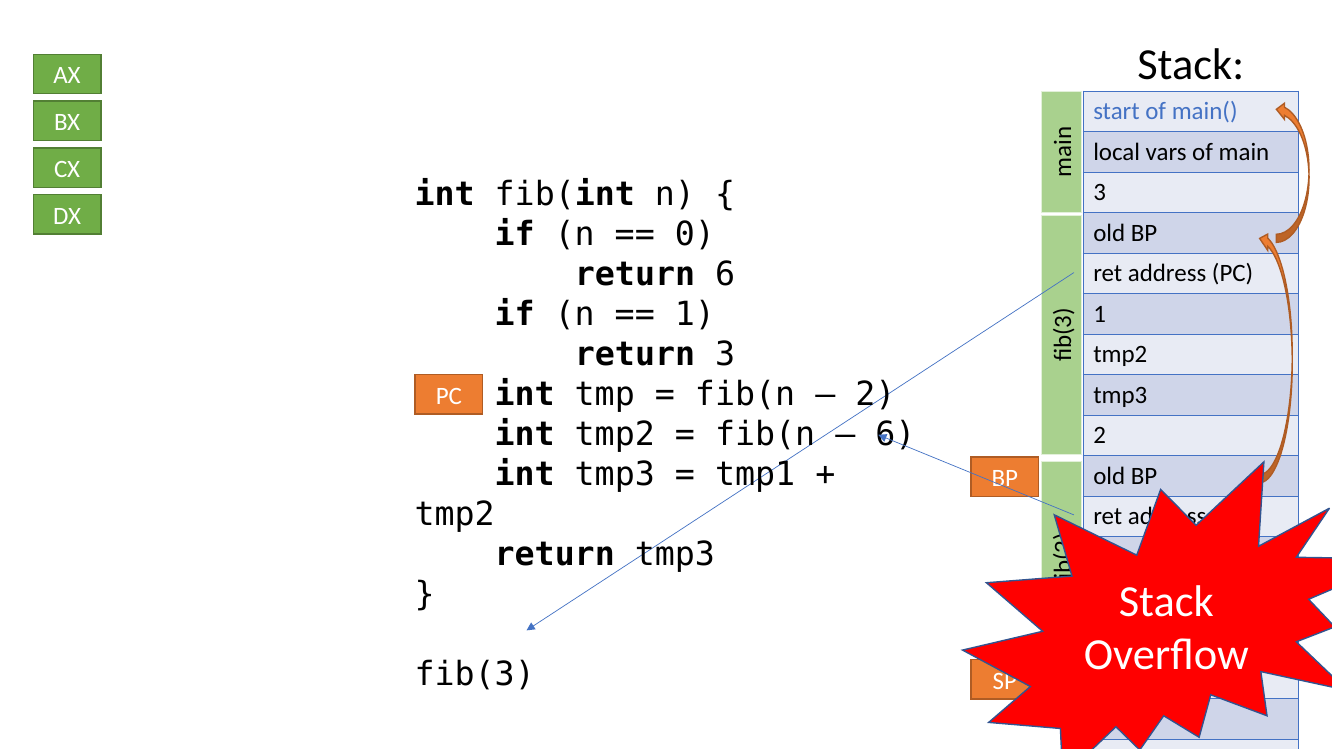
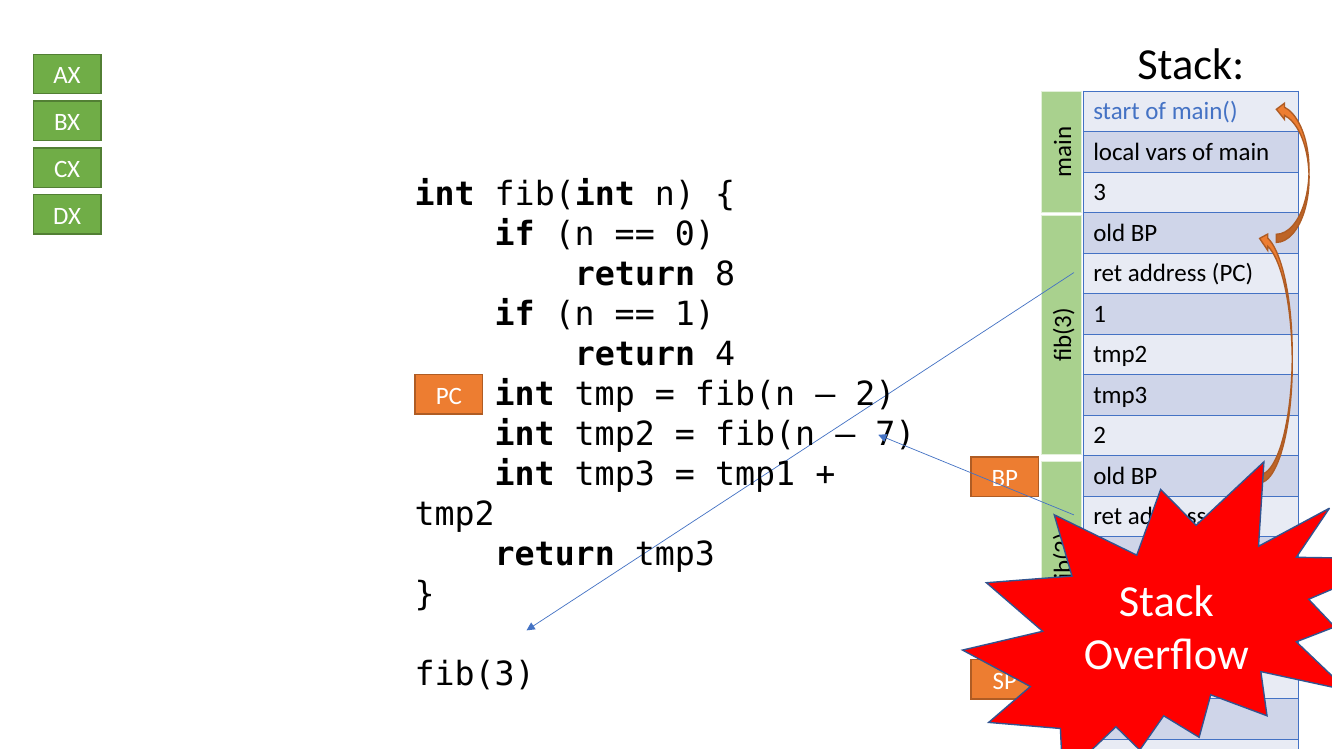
return 6: 6 -> 8 (725, 275)
return 3: 3 -> 4 (725, 355)
6: 6 -> 7 (895, 435)
